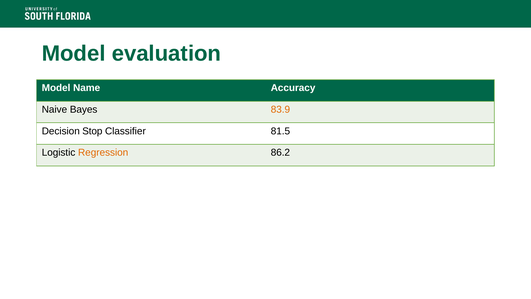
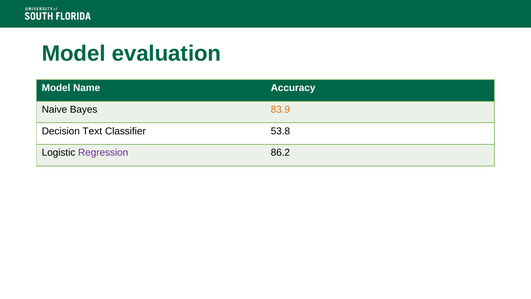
Stop: Stop -> Text (92, 131)
81.5: 81.5 -> 53.8 (280, 131)
Regression colour: orange -> purple (103, 152)
